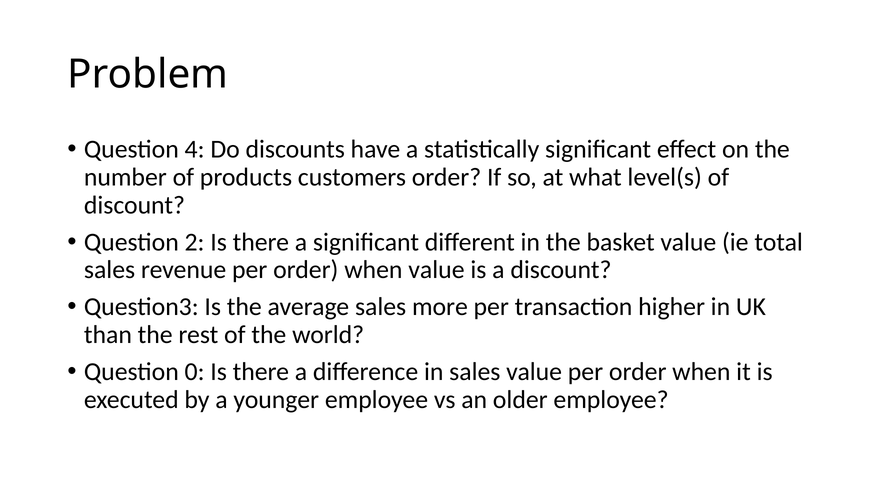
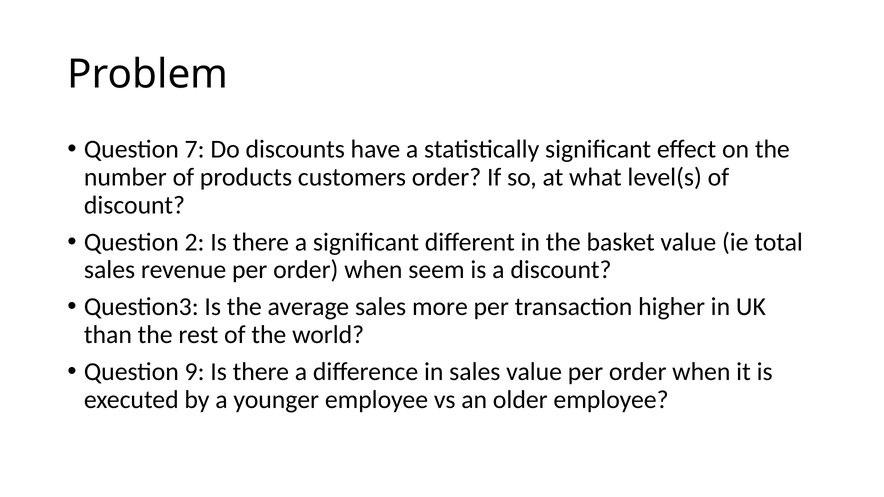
4: 4 -> 7 (195, 149)
when value: value -> seem (436, 270)
0: 0 -> 9 (195, 372)
